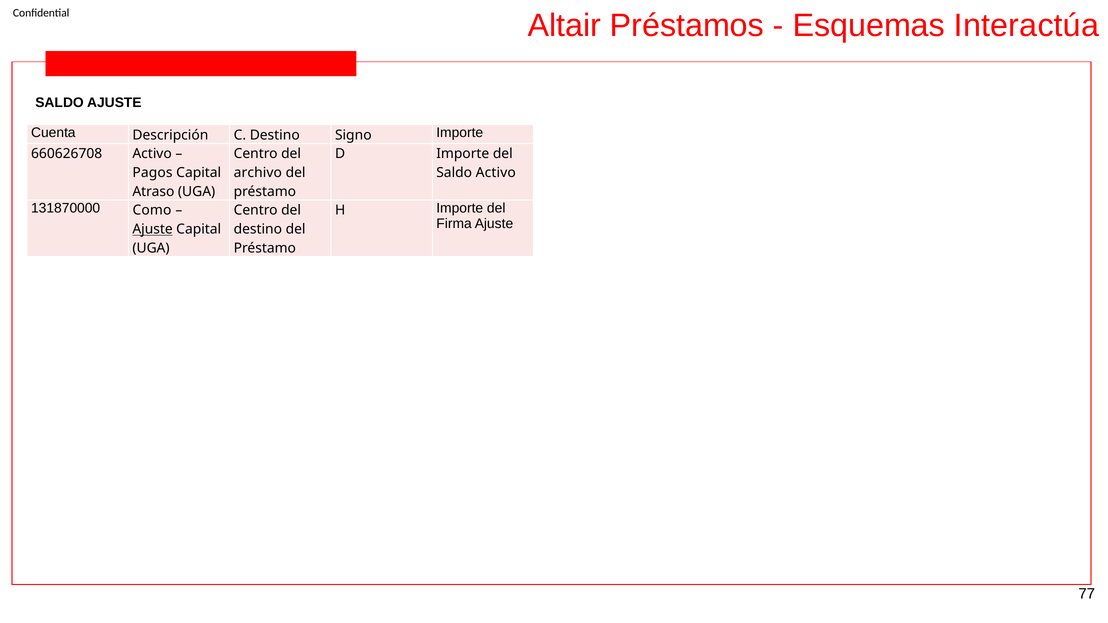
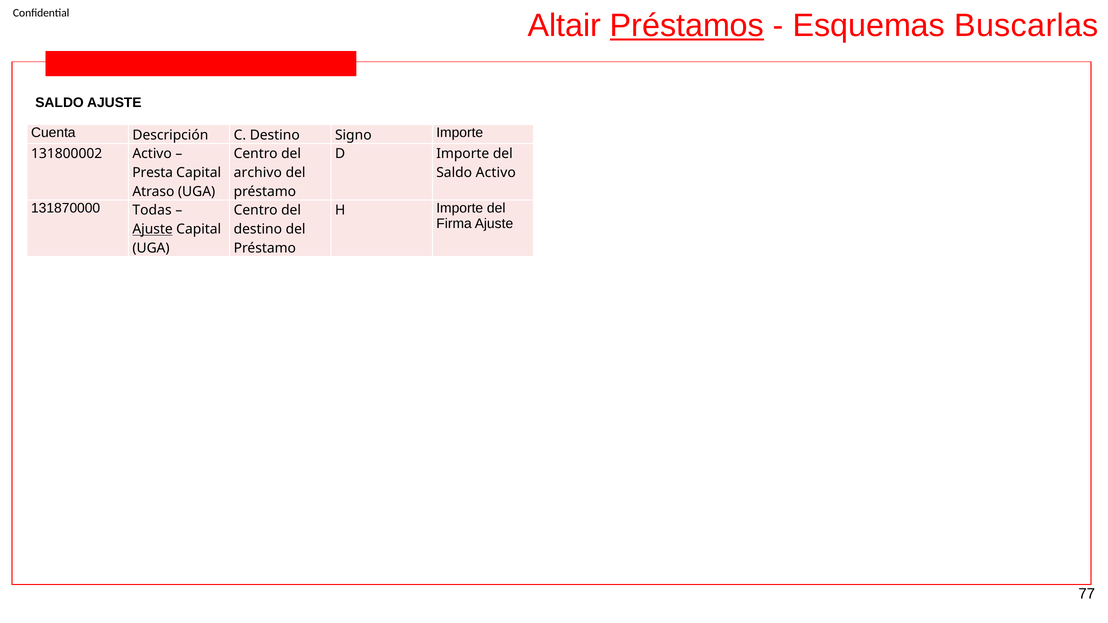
Préstamos underline: none -> present (687, 26)
Interactúa: Interactúa -> Buscarlas (1026, 26)
660626708: 660626708 -> 131800002 (67, 154)
Pagos: Pagos -> Presta (153, 173)
Como: Como -> Todas (152, 210)
